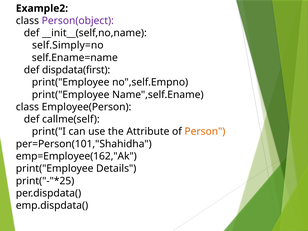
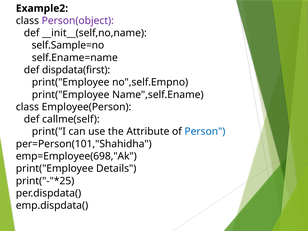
self.Simply=no: self.Simply=no -> self.Sample=no (68, 45)
Person colour: orange -> blue (205, 132)
emp=Employee(162,"Ak: emp=Employee(162,"Ak -> emp=Employee(698,"Ak (76, 156)
